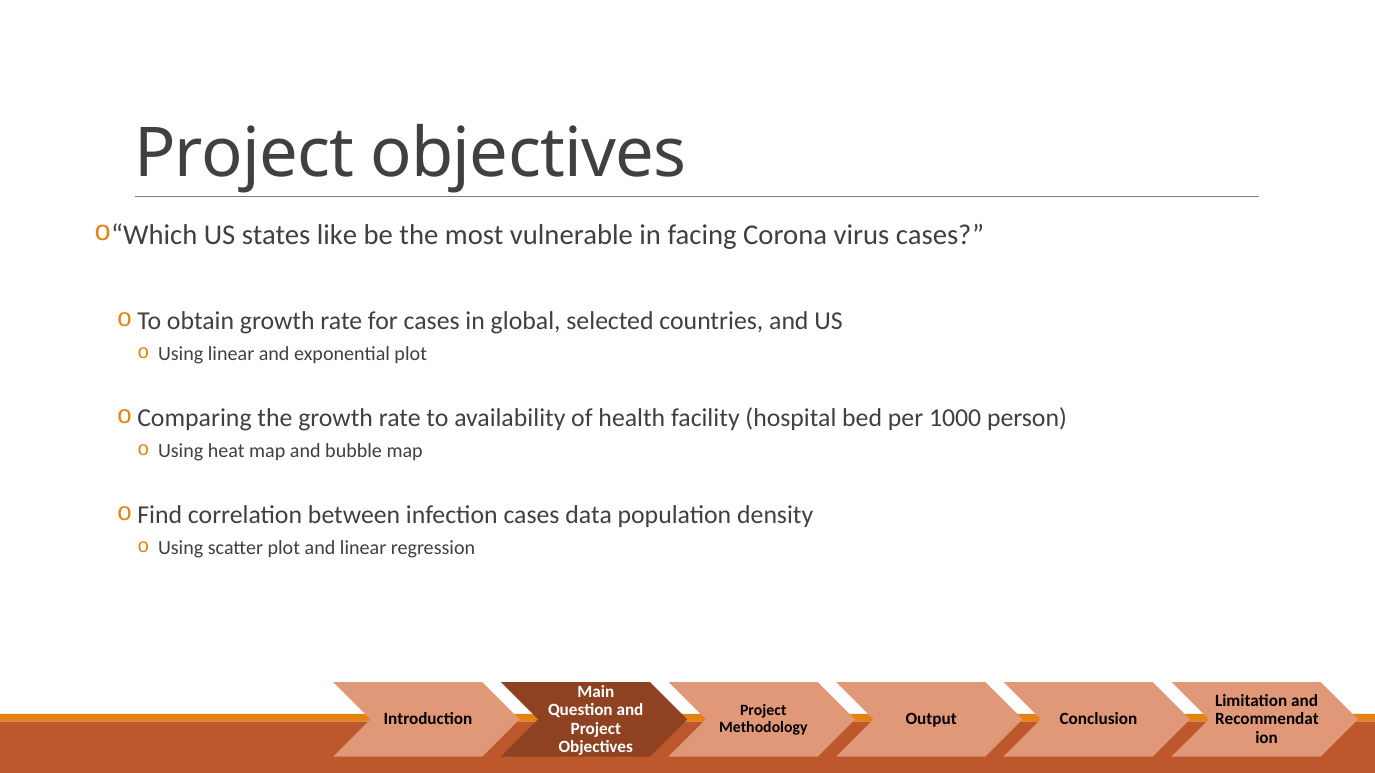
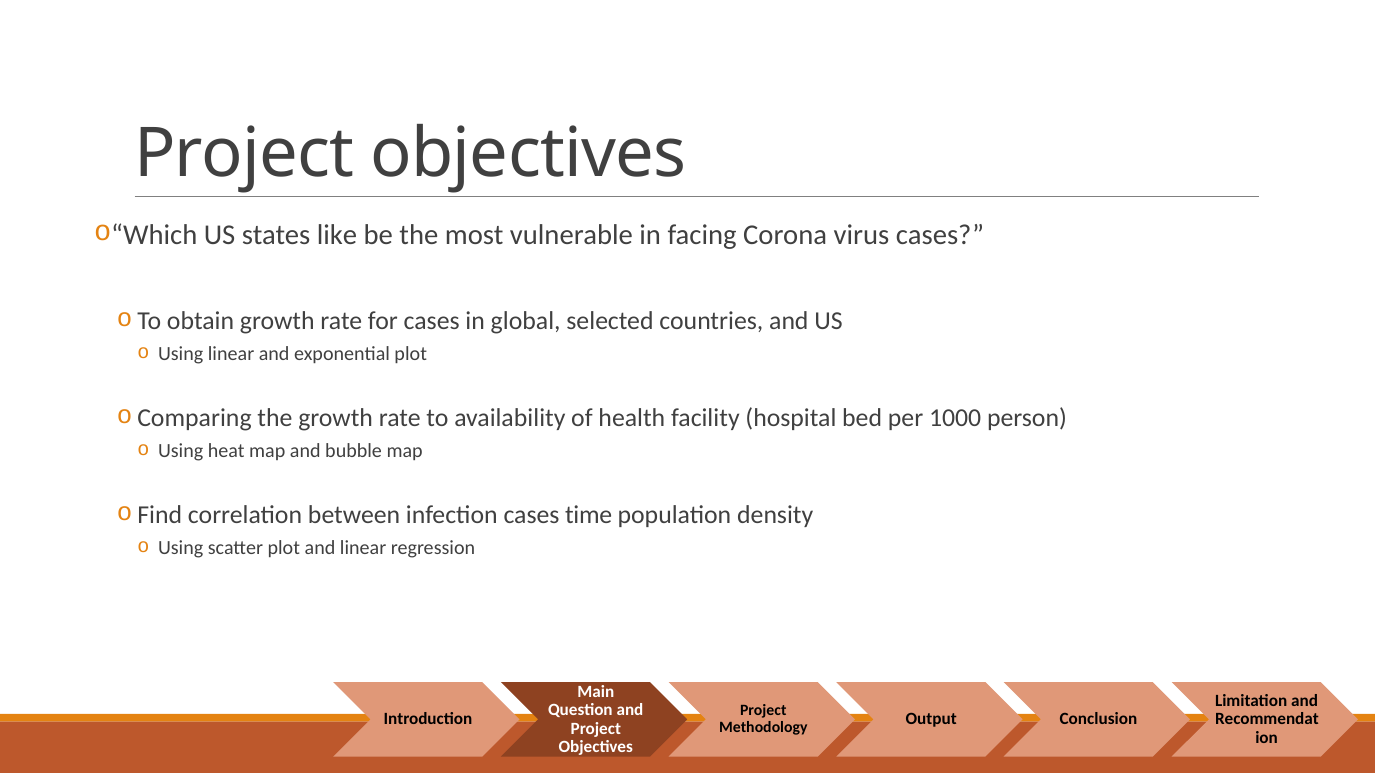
data: data -> time (589, 515)
